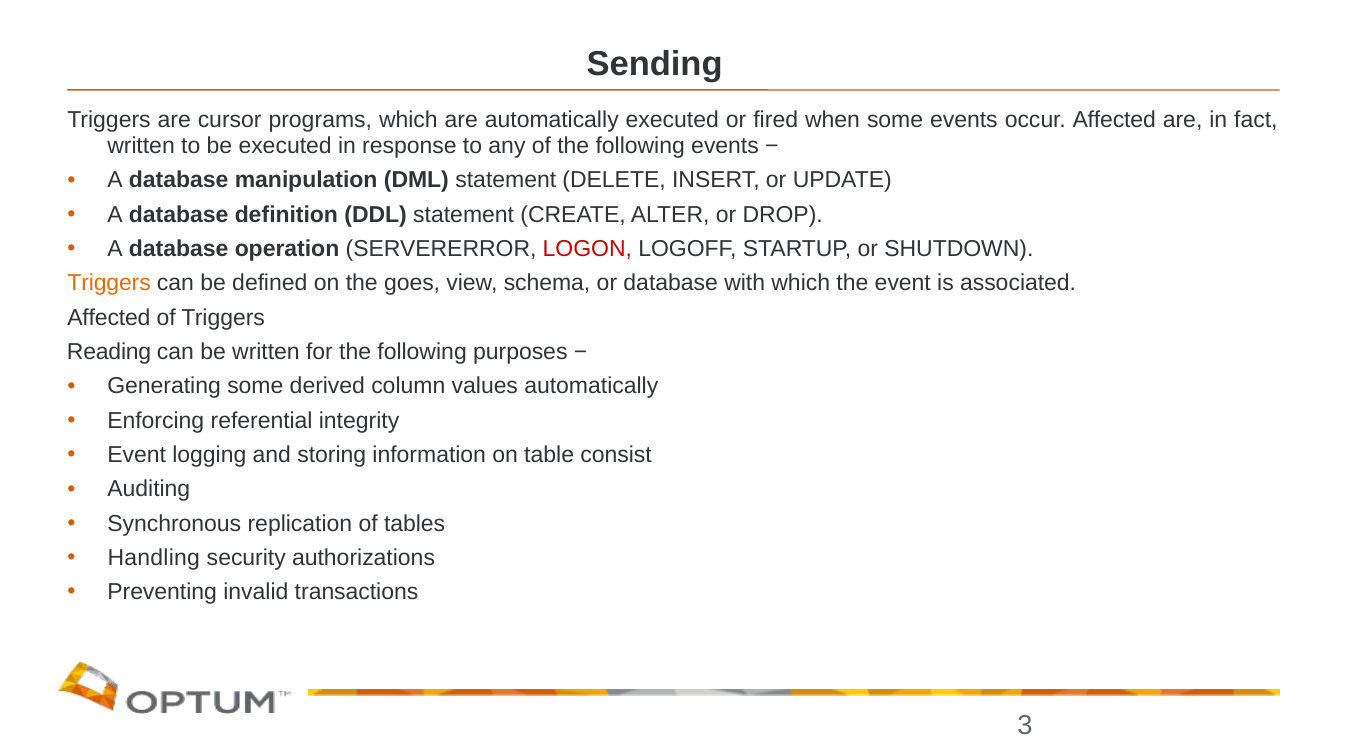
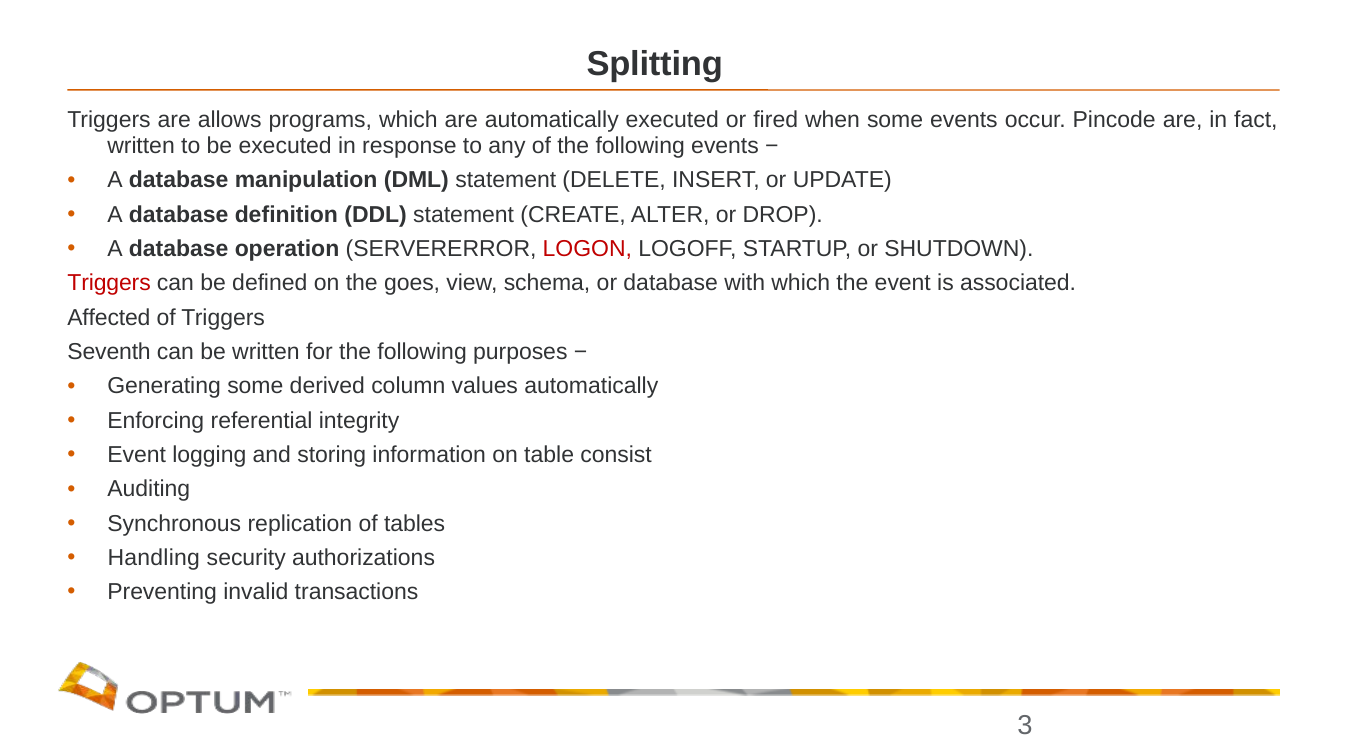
Sending: Sending -> Splitting (655, 64)
cursor: cursor -> allows (230, 120)
occur Affected: Affected -> Pincode (1114, 120)
Triggers colour: orange -> red (109, 283)
Reading: Reading -> Seventh (109, 352)
